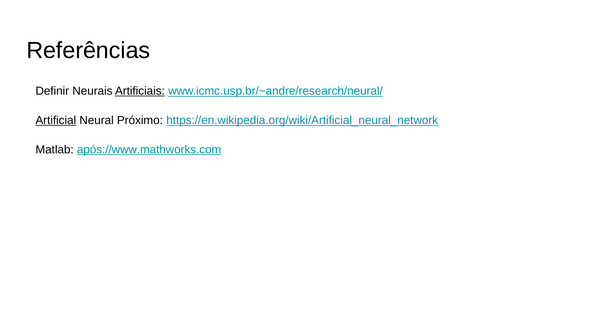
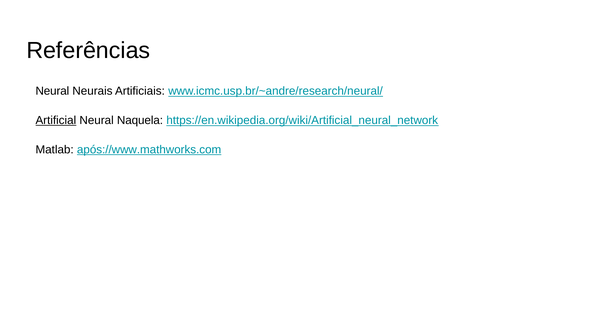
Definir: Definir -> Neural (52, 91)
Artificiais underline: present -> none (140, 91)
Próximo: Próximo -> Naquela (140, 121)
